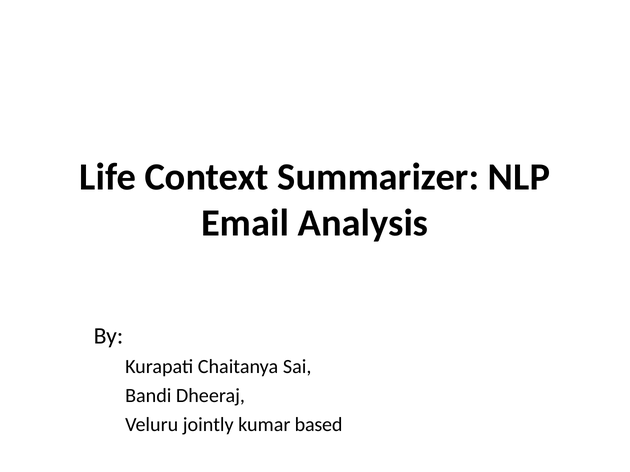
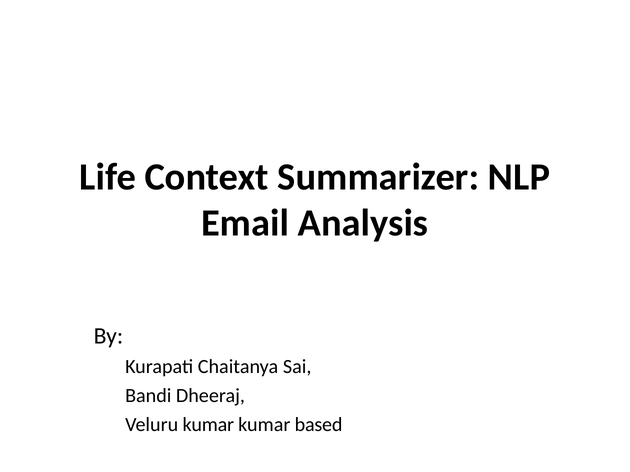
Veluru jointly: jointly -> kumar (208, 425)
